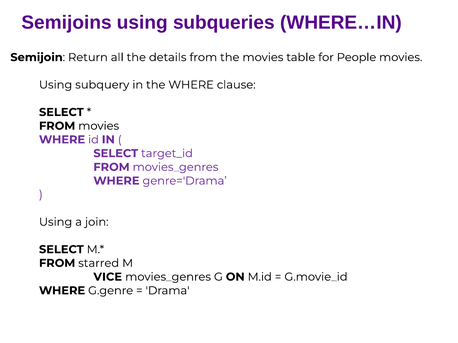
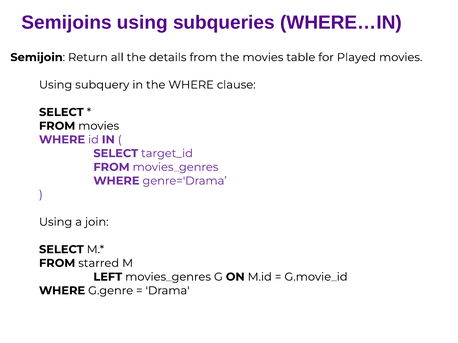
People: People -> Played (356, 57)
VICE: VICE -> LEFT (108, 277)
